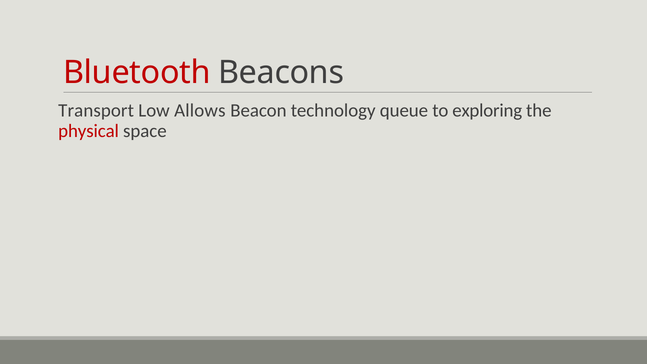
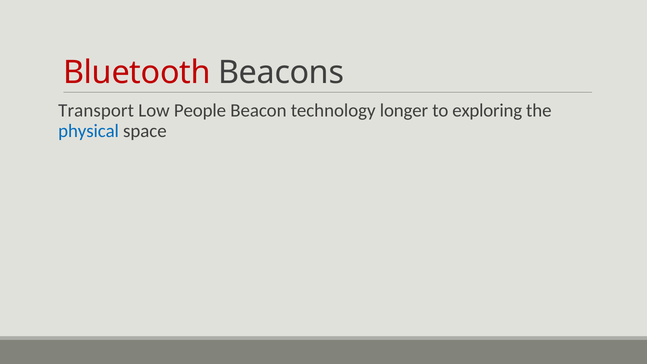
Allows: Allows -> People (200, 110)
queue: queue -> longer (404, 110)
physical colour: red -> blue (89, 131)
